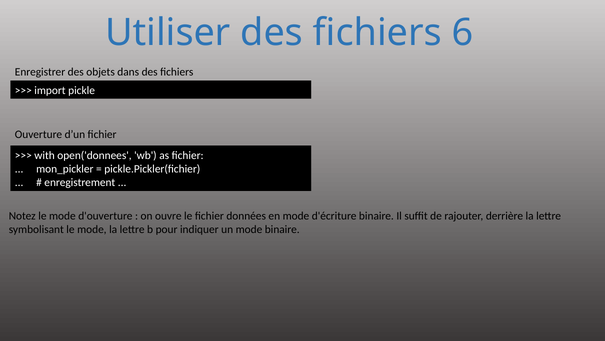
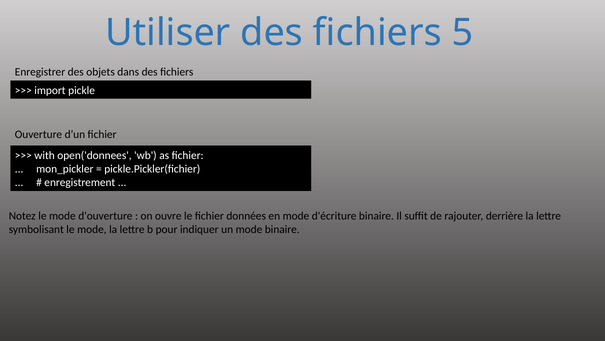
6: 6 -> 5 (463, 33)
